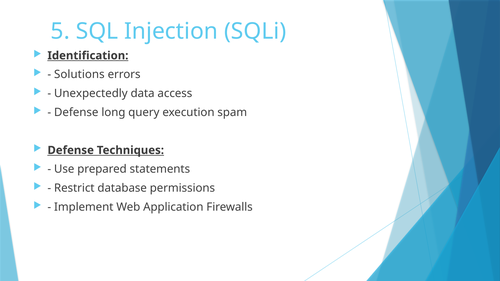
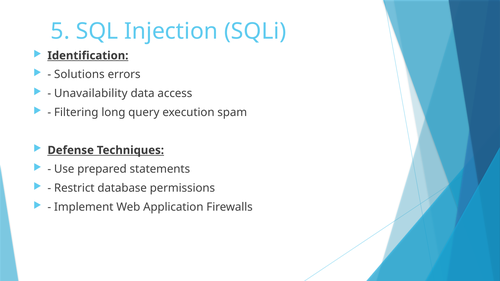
Unexpectedly: Unexpectedly -> Unavailability (91, 94)
Defense: Defense -> Filtering (76, 112)
